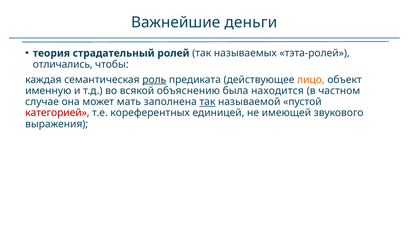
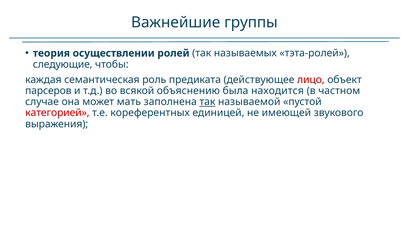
деньги: деньги -> группы (251, 23)
страдательный: страдательный -> осуществлении (114, 53)
отличались: отличались -> следующие (63, 64)
роль underline: present -> none (154, 80)
лицо colour: orange -> red (311, 80)
именную: именную -> парсеров (48, 91)
